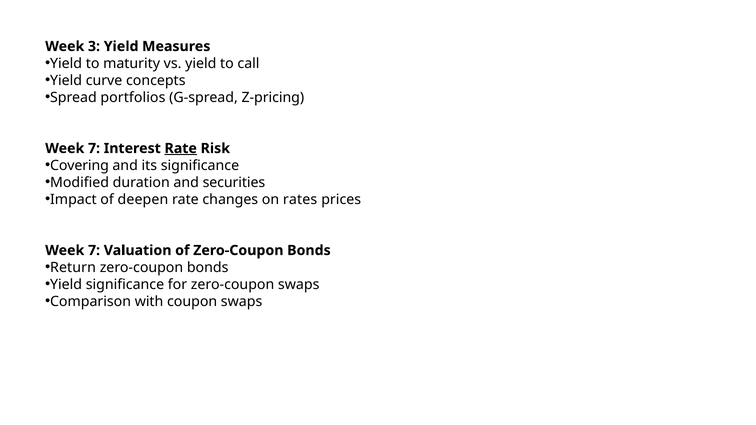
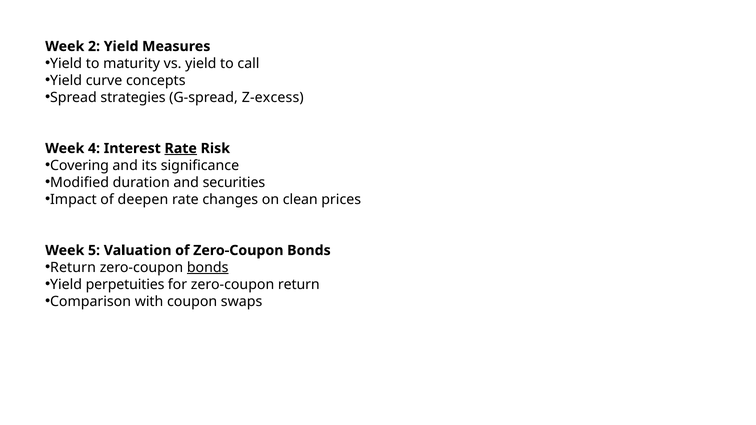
3: 3 -> 2 (94, 46)
portfolios: portfolios -> strategies (133, 97)
Z-pricing: Z-pricing -> Z-excess (273, 97)
7: 7 -> 4 (94, 148)
rates: rates -> clean (300, 199)
7: 7 -> 5 (94, 251)
bonds underline: none -> present (208, 268)
Yield significance: significance -> perpetuities (125, 285)
zero-coupon swaps: swaps -> return (299, 285)
